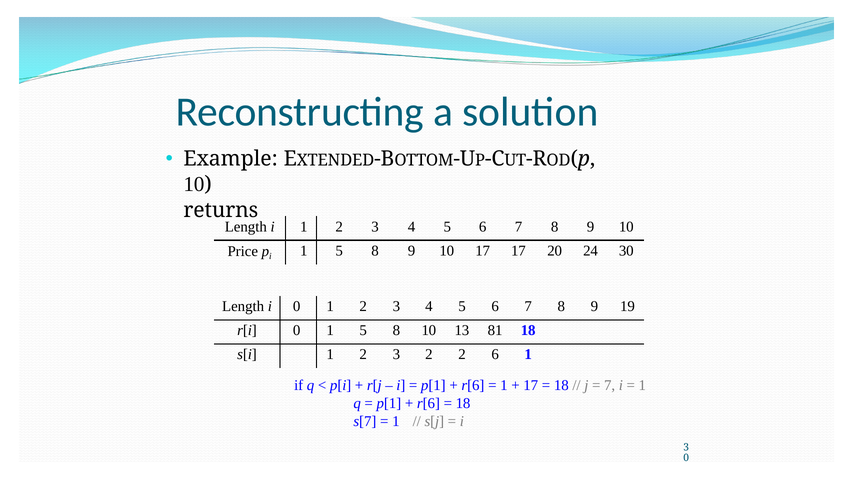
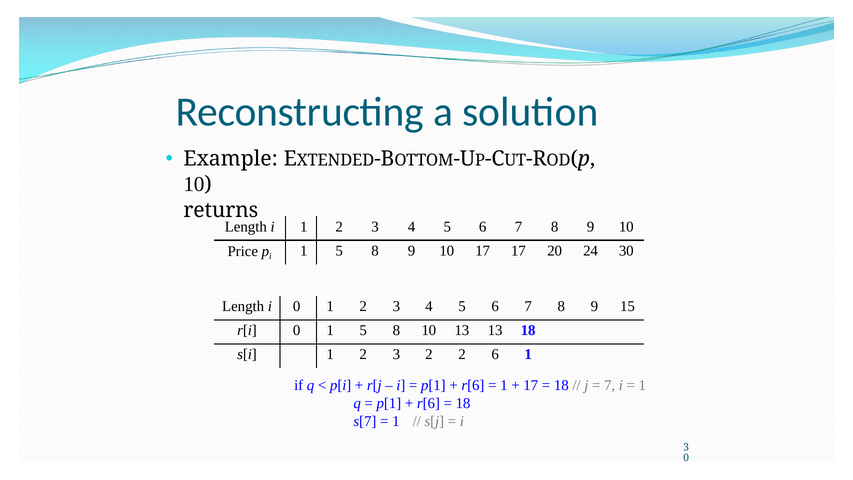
19: 19 -> 15 (628, 306)
13 81: 81 -> 13 (495, 330)
